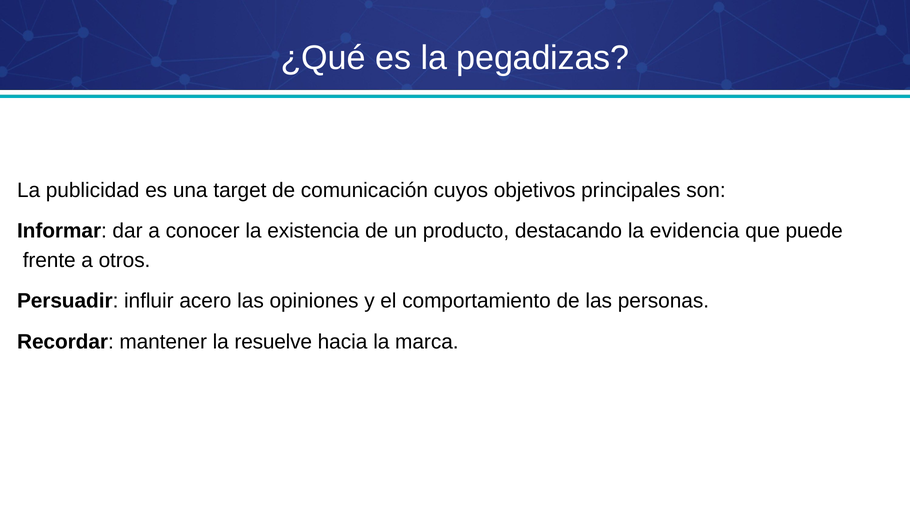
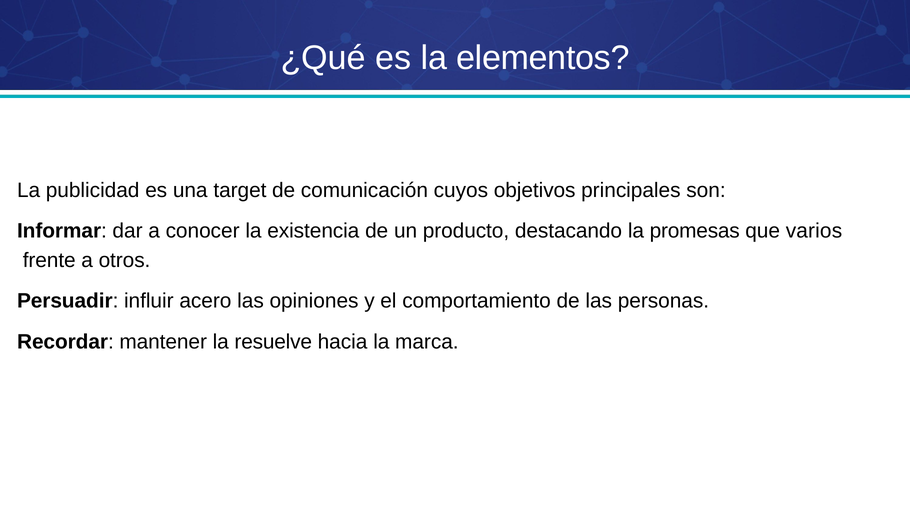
pegadizas: pegadizas -> elementos (543, 58)
evidencia: evidencia -> promesas (695, 231)
puede: puede -> varios (814, 231)
